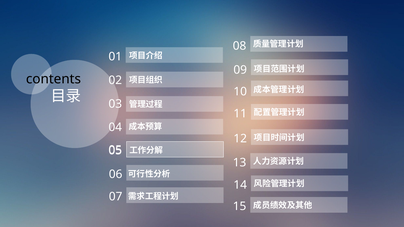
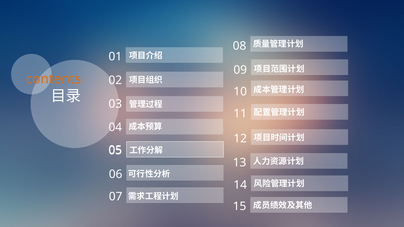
contents colour: black -> orange (53, 79)
